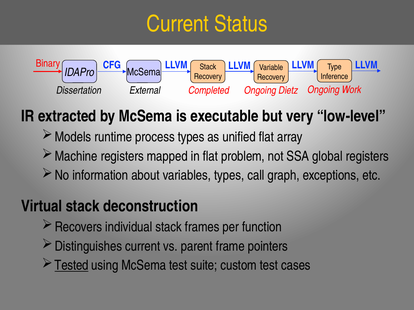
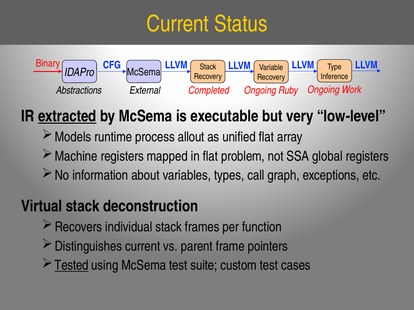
Dissertation: Dissertation -> Abstractions (79, 91)
Dietz: Dietz -> Ruby (288, 91)
extracted underline: none -> present (67, 117)
process types: types -> allout (191, 137)
